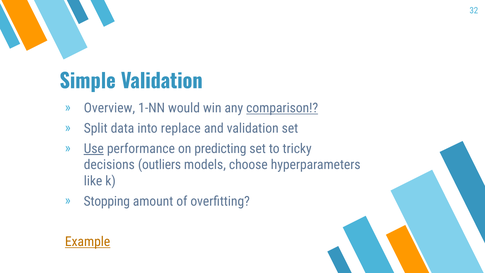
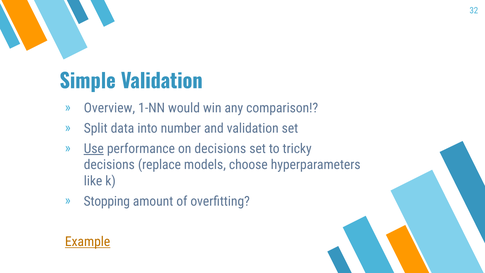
comparison underline: present -> none (282, 108)
replace: replace -> number (181, 128)
on predicting: predicting -> decisions (220, 149)
outliers: outliers -> replace (159, 165)
